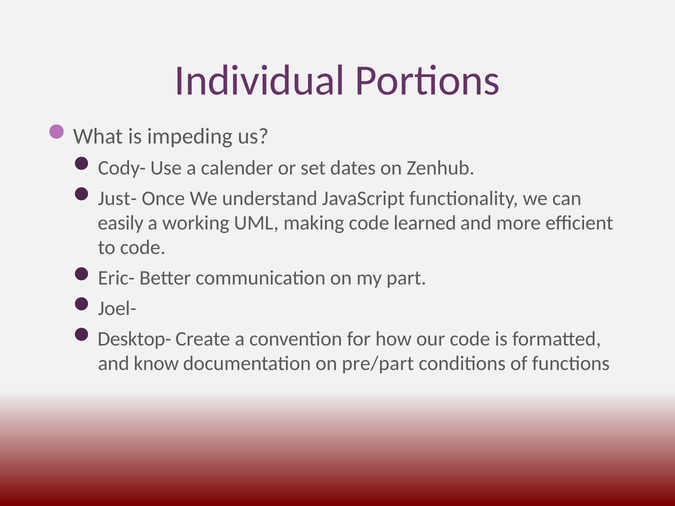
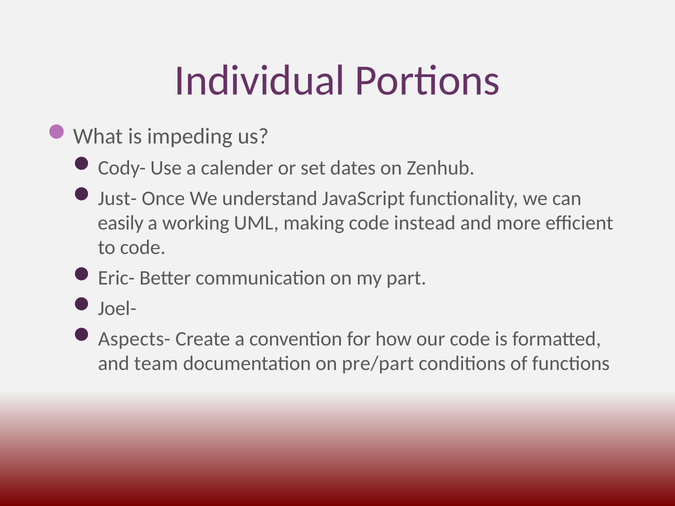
learned: learned -> instead (425, 223)
Desktop-: Desktop- -> Aspects- (134, 339)
know: know -> team (156, 364)
